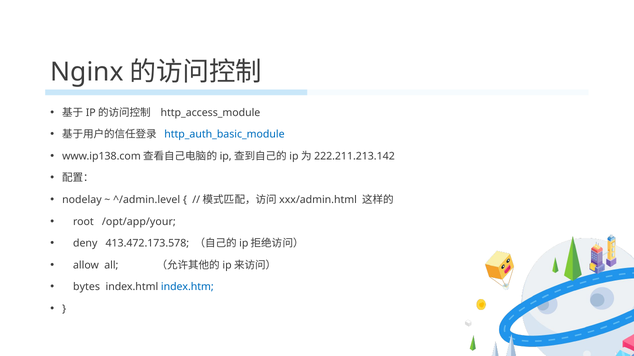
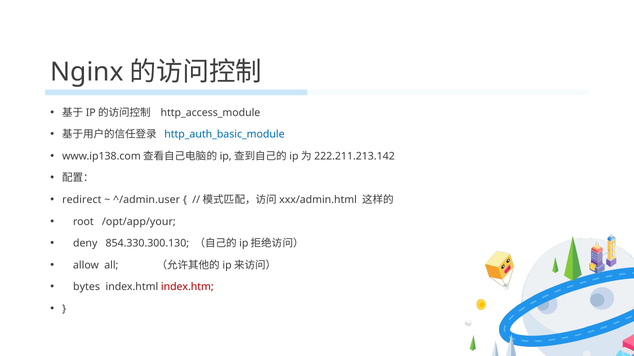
nodelay: nodelay -> redirect (82, 200)
^/admin.level: ^/admin.level -> ^/admin.user (147, 200)
413.472.173.578: 413.472.173.578 -> 854.330.300.130 (147, 244)
index.htm colour: blue -> red (187, 287)
